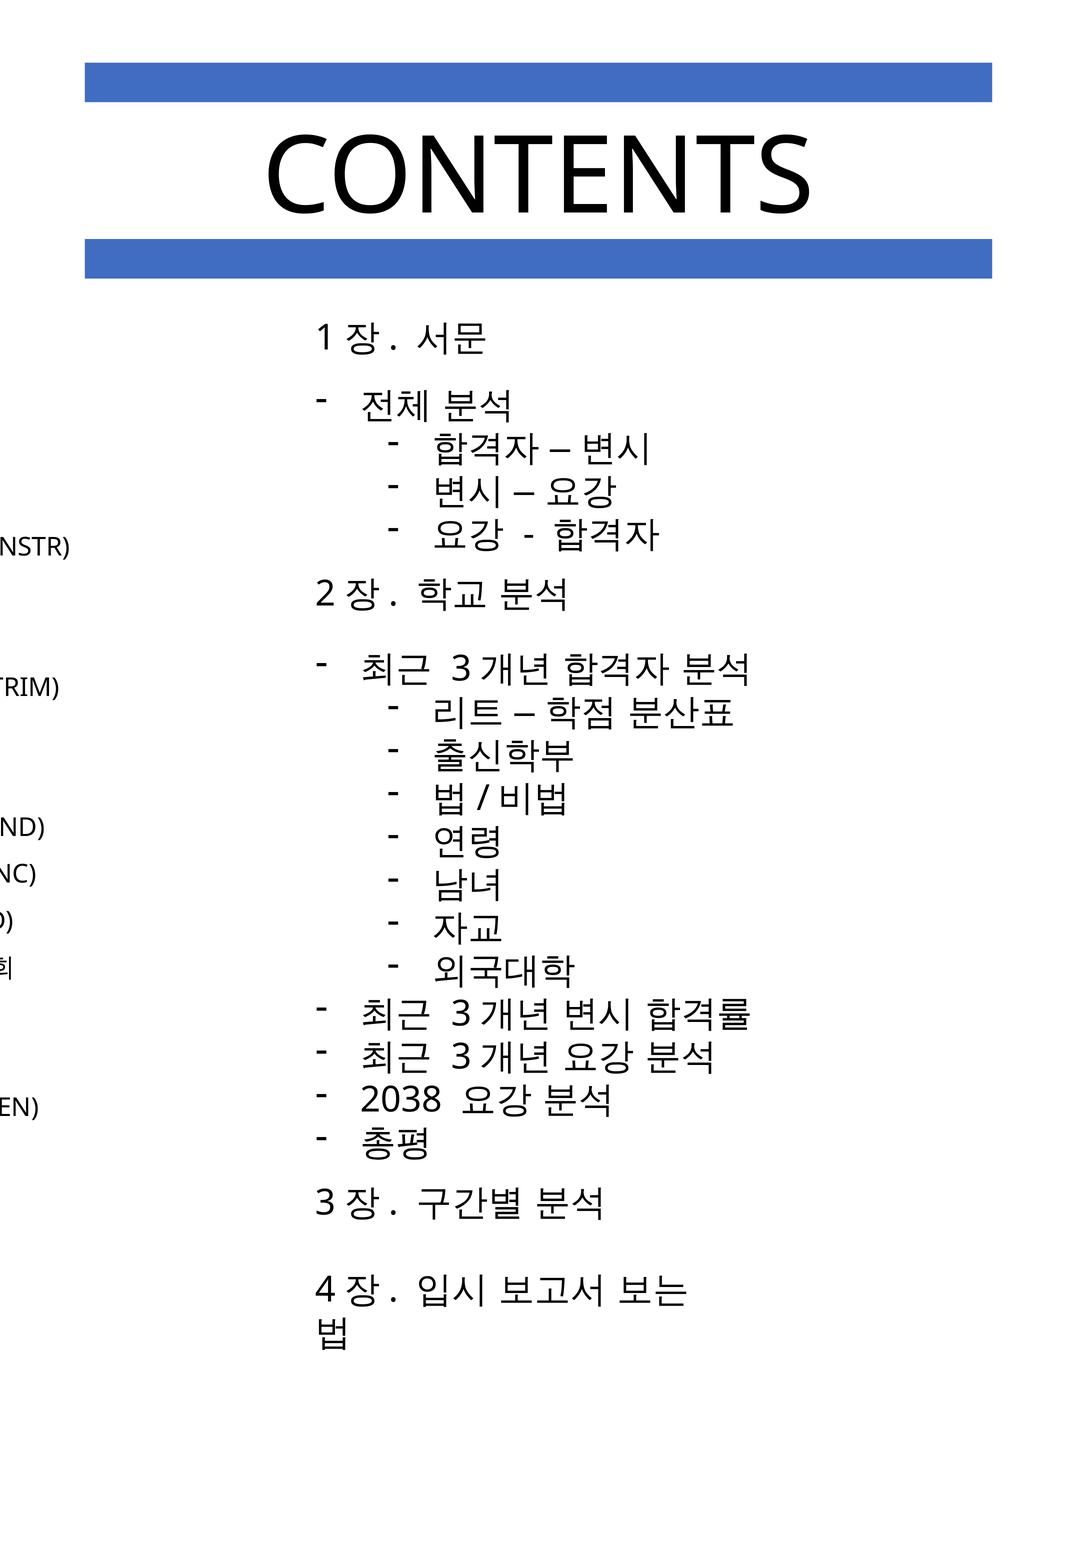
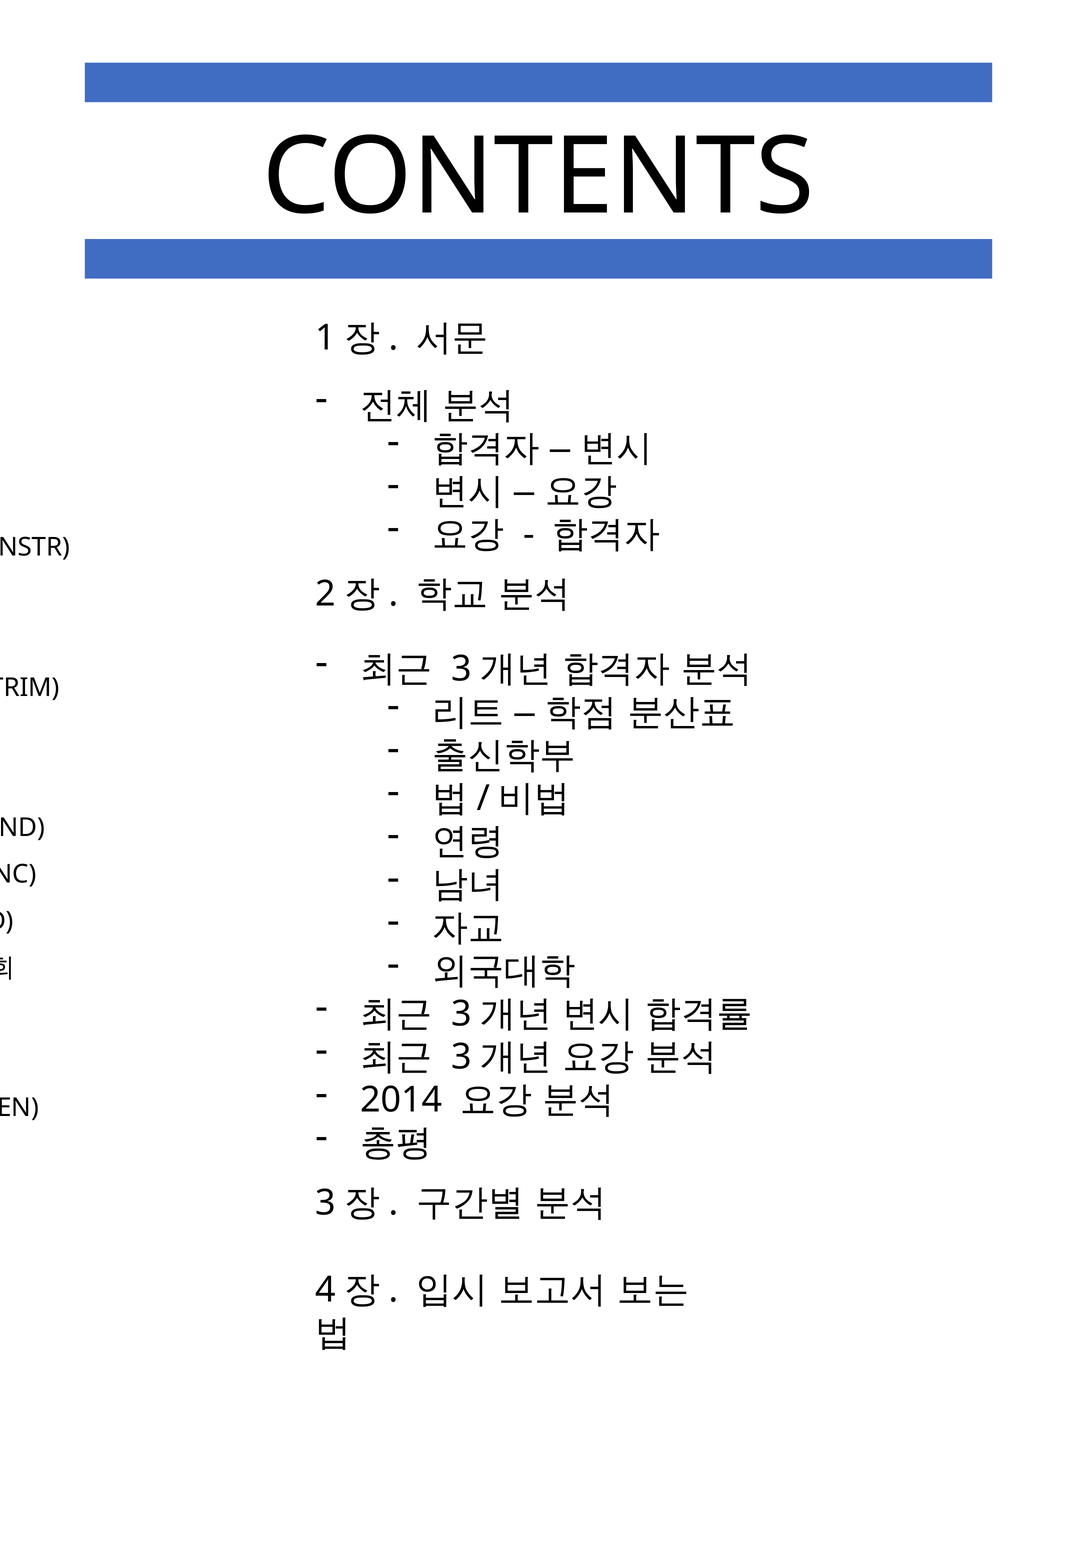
2038: 2038 -> 2014 (401, 1100)
